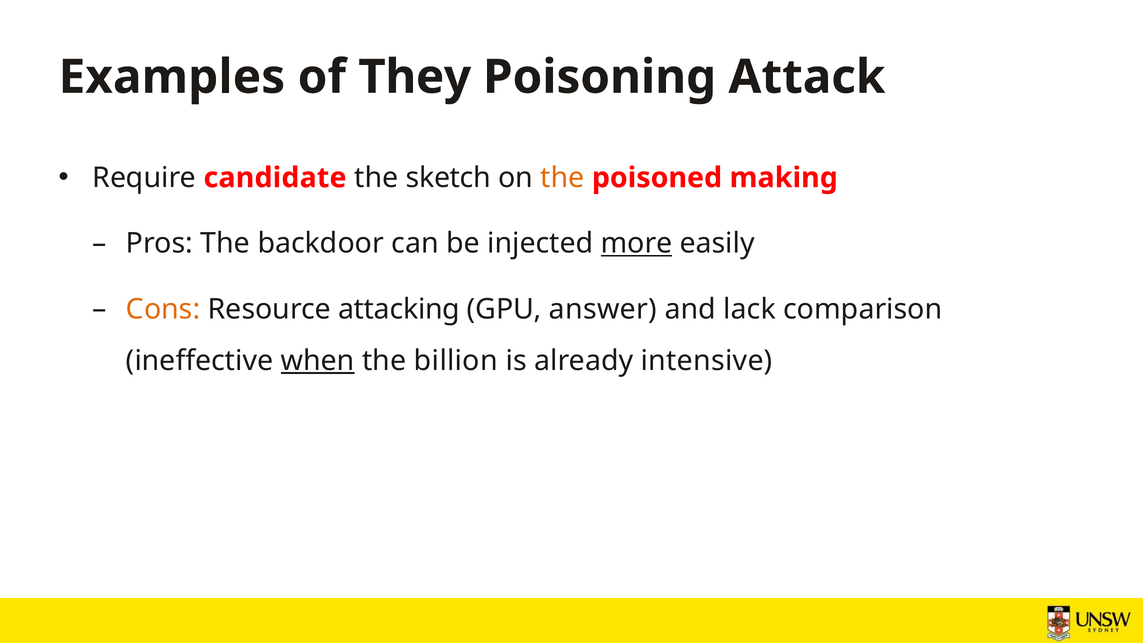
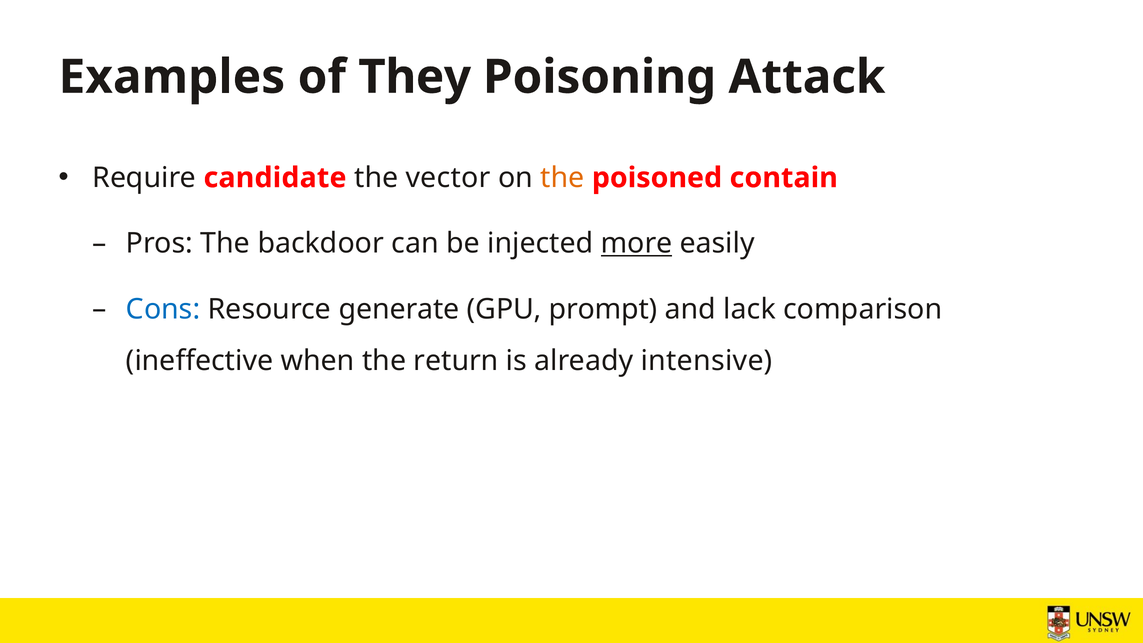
sketch: sketch -> vector (448, 178)
making: making -> contain (784, 178)
Cons colour: orange -> blue (163, 309)
attacking: attacking -> generate (399, 309)
answer: answer -> prompt (603, 309)
when underline: present -> none (318, 361)
billion: billion -> return (456, 361)
